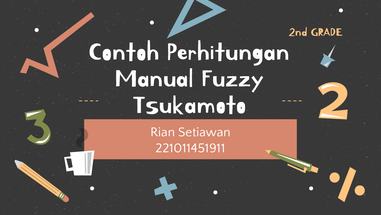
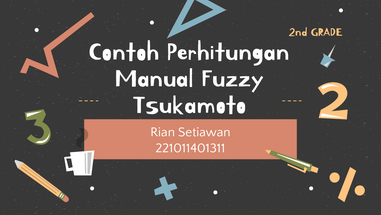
221011451911: 221011451911 -> 221011401311 (190, 147)
